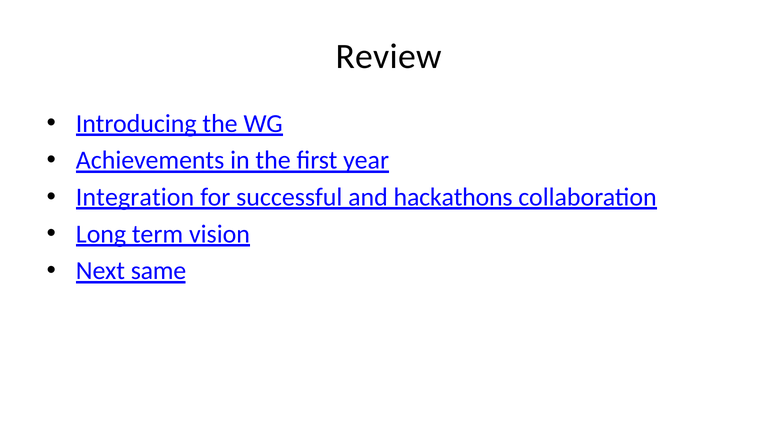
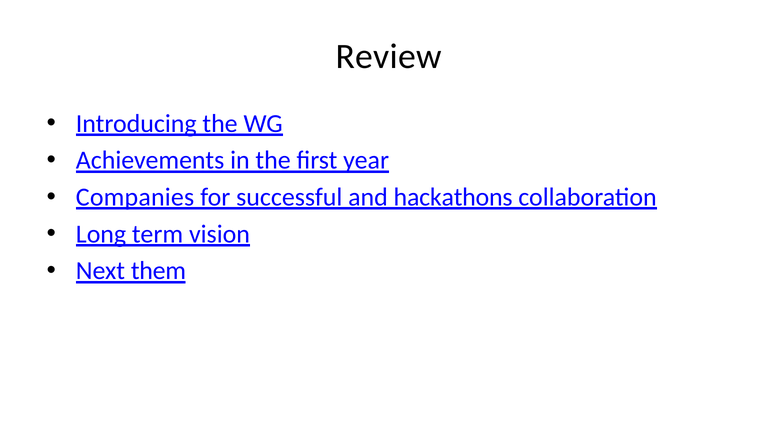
Integration: Integration -> Companies (135, 197)
same: same -> them (158, 271)
